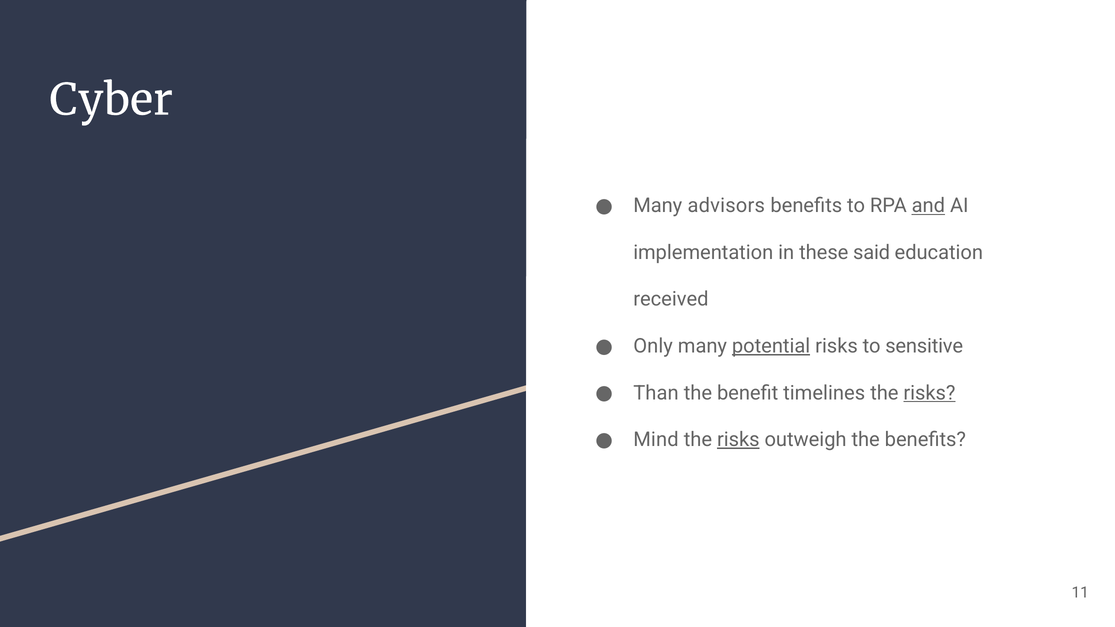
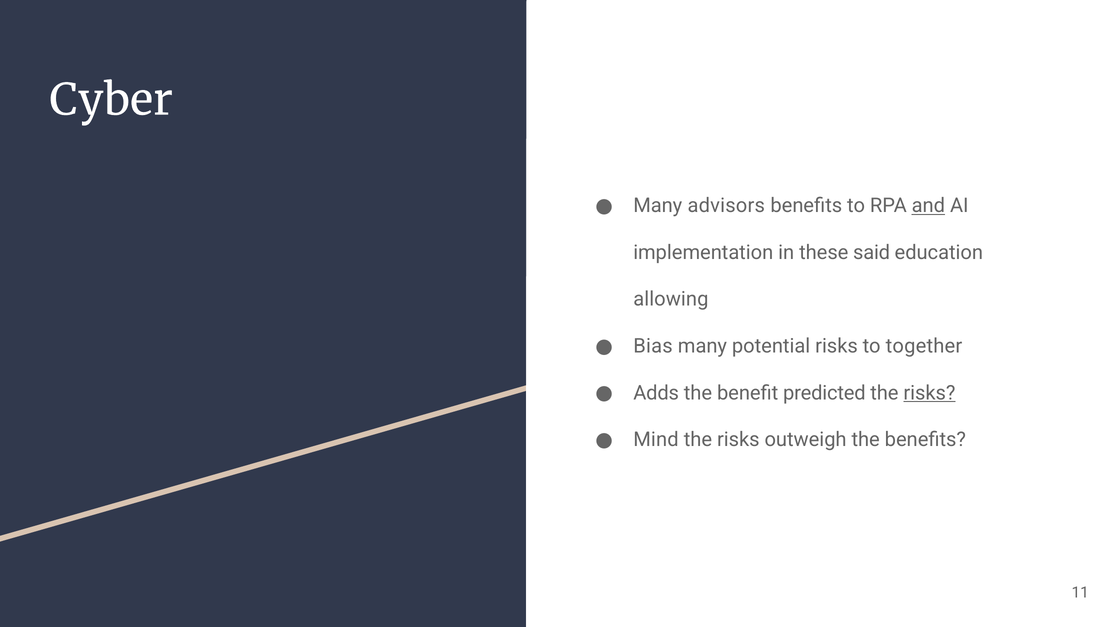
received: received -> allowing (671, 299)
Only: Only -> Bias (653, 346)
potential underline: present -> none (771, 346)
sensitive: sensitive -> together (924, 346)
Than: Than -> Adds (656, 393)
timelines: timelines -> predicted (824, 393)
risks underline: present -> none (738, 440)
